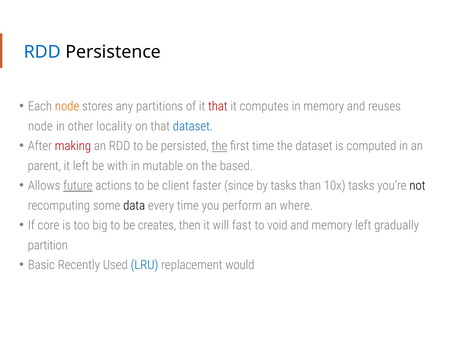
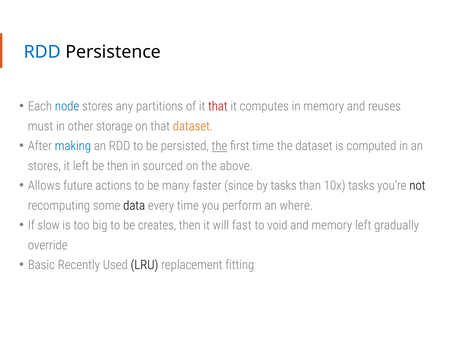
node colour: orange -> blue (67, 106)
node: node -> must (40, 126)
locality: locality -> storage (114, 126)
dataset colour: blue -> orange (193, 126)
making colour: red -> blue (73, 146)
parent: parent -> stores (44, 166)
be with: with -> then (118, 166)
mutable: mutable -> sourced (163, 166)
based: based -> above (236, 166)
future underline: present -> none (78, 186)
client: client -> many (176, 186)
core: core -> slow (49, 225)
partition: partition -> override (48, 245)
LRU colour: blue -> black (145, 265)
would: would -> fitting (240, 265)
